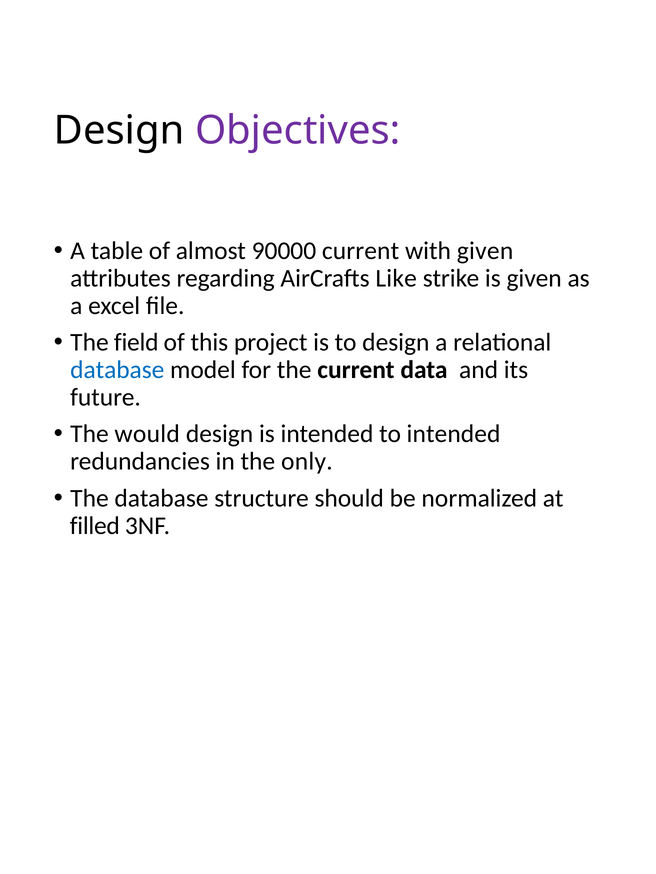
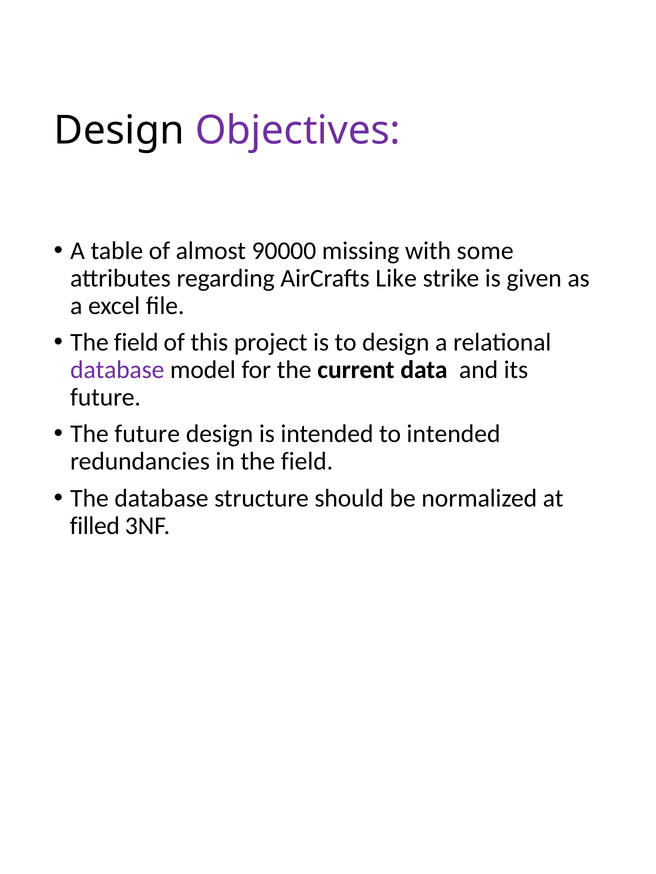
90000 current: current -> missing (361, 251)
with given: given -> some (485, 251)
database colour: blue -> purple (117, 370)
The would: would -> future (147, 434)
in the only: only -> field (307, 462)
